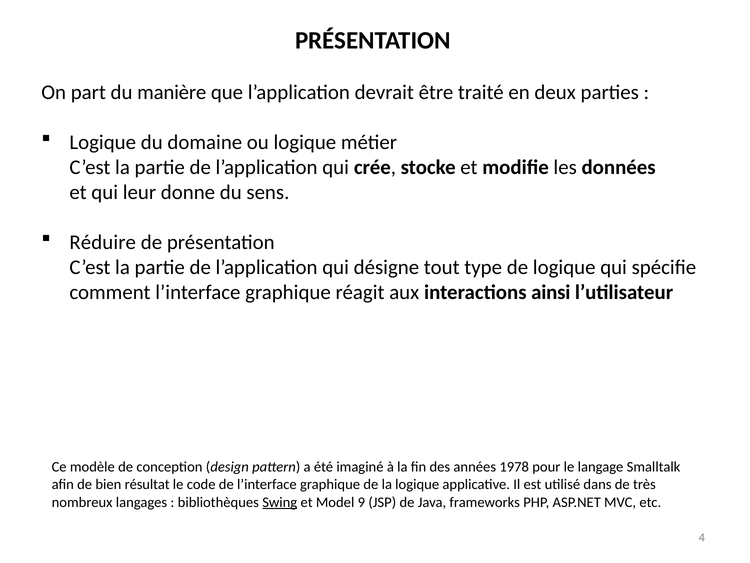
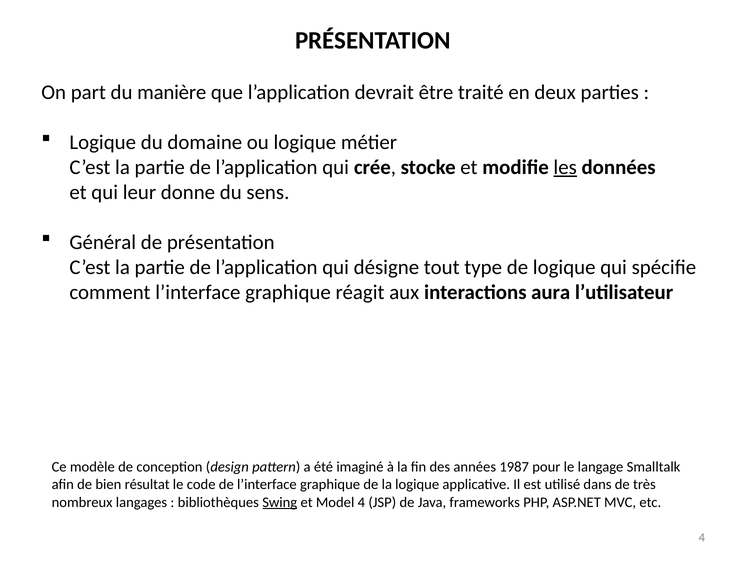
les underline: none -> present (565, 167)
Réduire: Réduire -> Général (103, 242)
ainsi: ainsi -> aura (551, 292)
1978: 1978 -> 1987 (514, 467)
Model 9: 9 -> 4 (361, 502)
